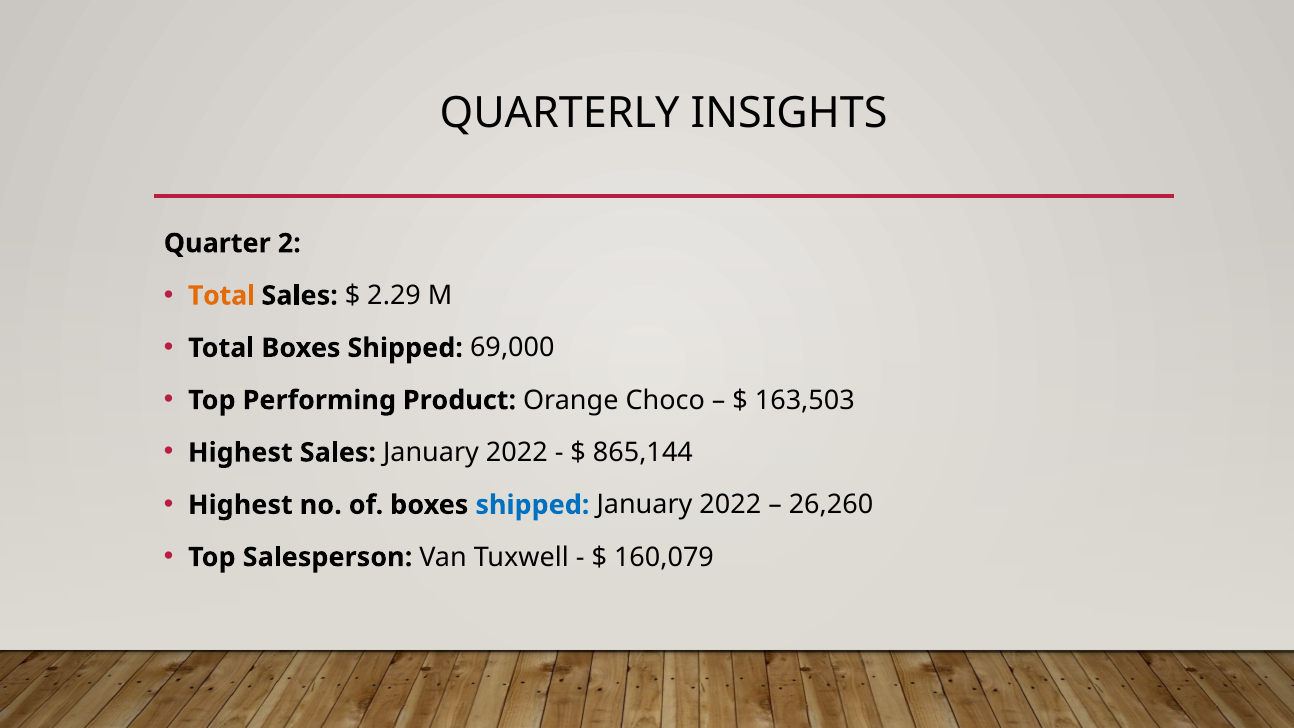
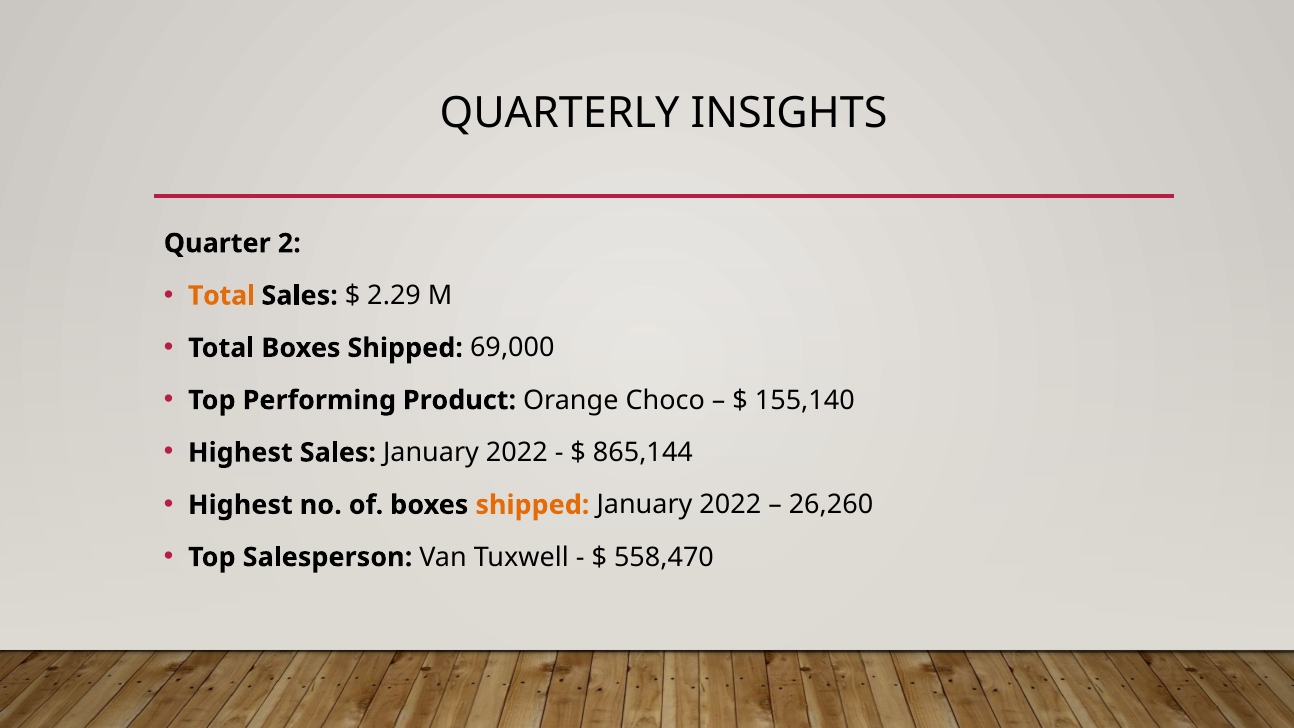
163,503: 163,503 -> 155,140 (805, 400)
shipped colour: blue -> orange (532, 505)
160,079: 160,079 -> 558,470 (664, 557)
